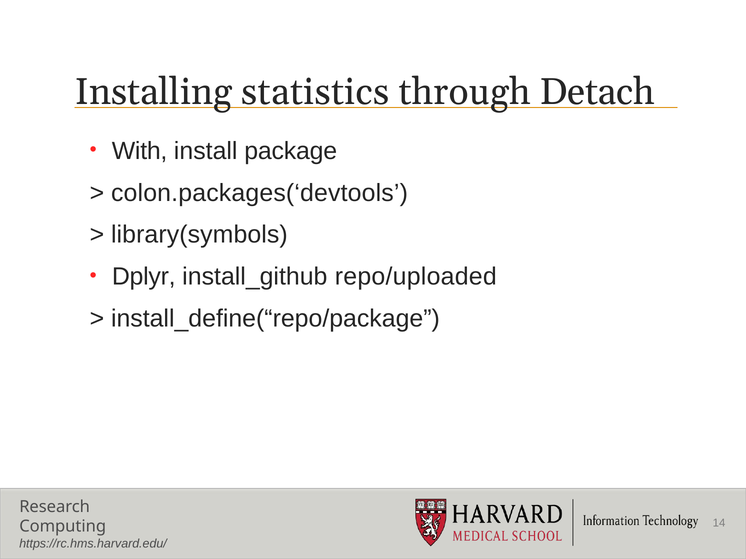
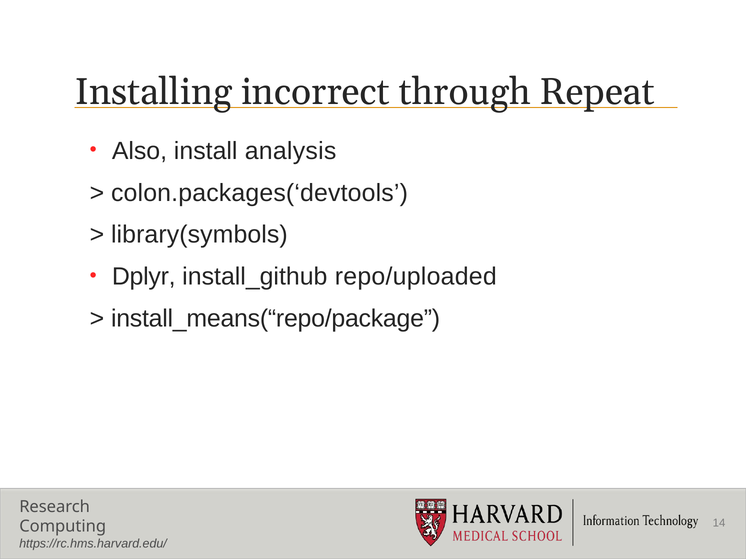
statistics: statistics -> incorrect (315, 92)
Detach: Detach -> Repeat (597, 92)
With: With -> Also (139, 151)
package: package -> analysis (291, 151)
install_define(“repo/package: install_define(“repo/package -> install_means(“repo/package (276, 319)
